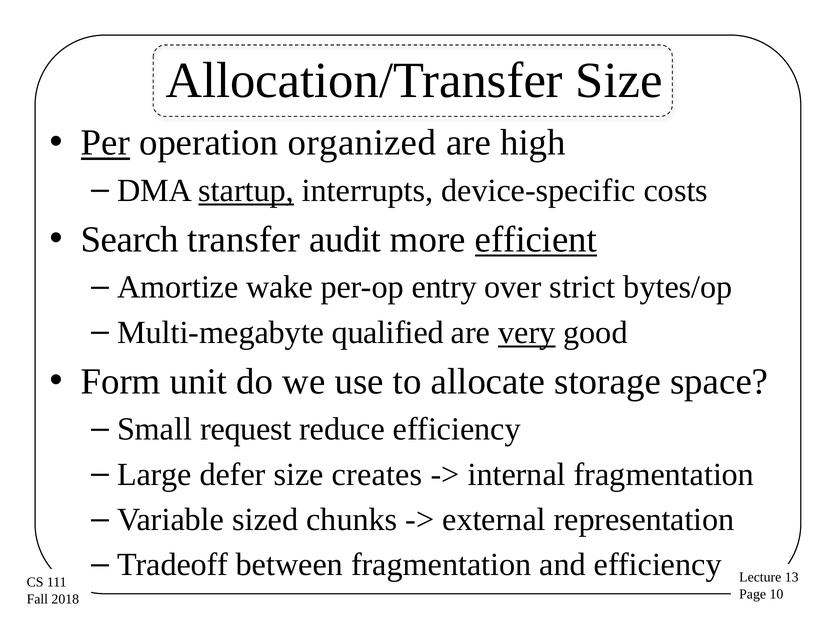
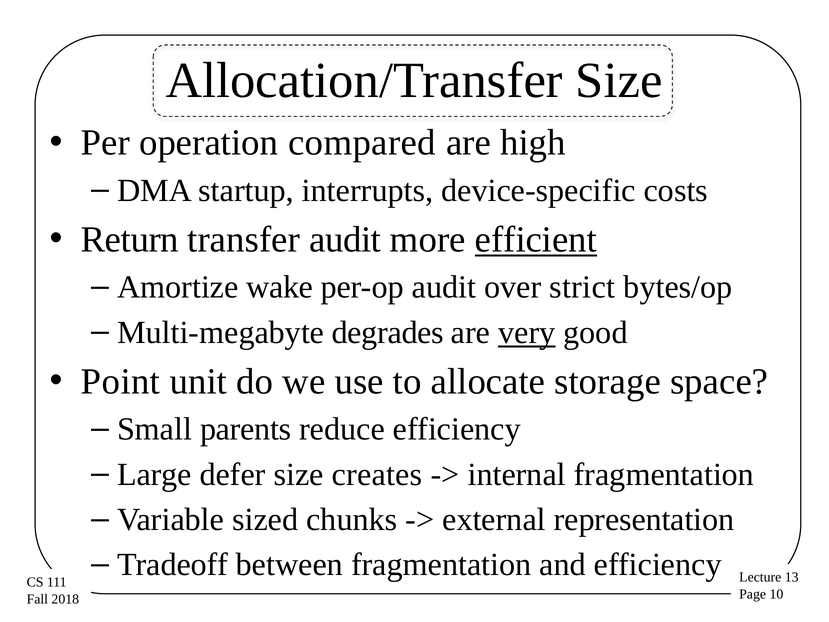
Per underline: present -> none (105, 143)
organized: organized -> compared (362, 143)
startup underline: present -> none (246, 190)
Search: Search -> Return (130, 240)
per-op entry: entry -> audit (444, 287)
qualified: qualified -> degrades (388, 332)
Form: Form -> Point (121, 381)
request: request -> parents (246, 429)
